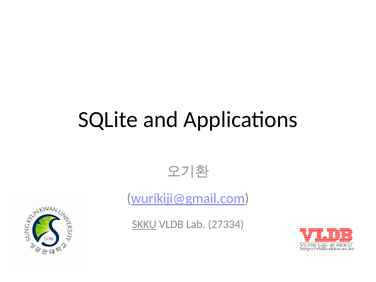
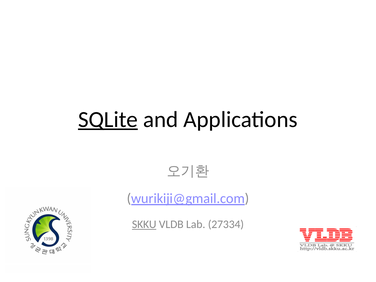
SQLite underline: none -> present (108, 119)
